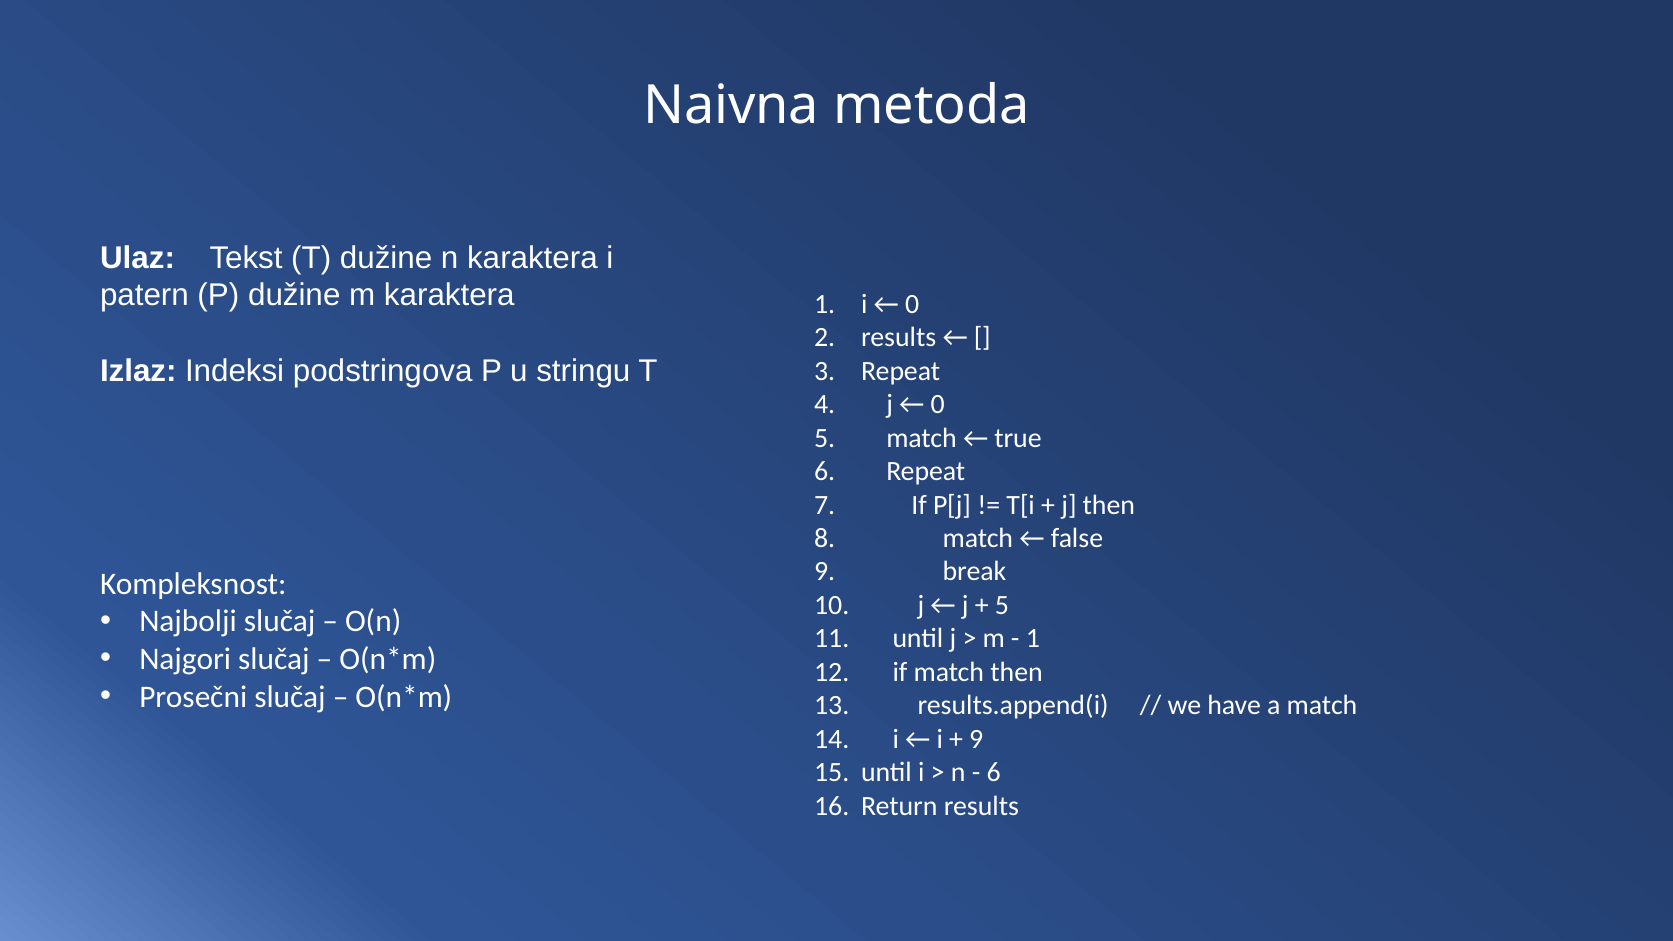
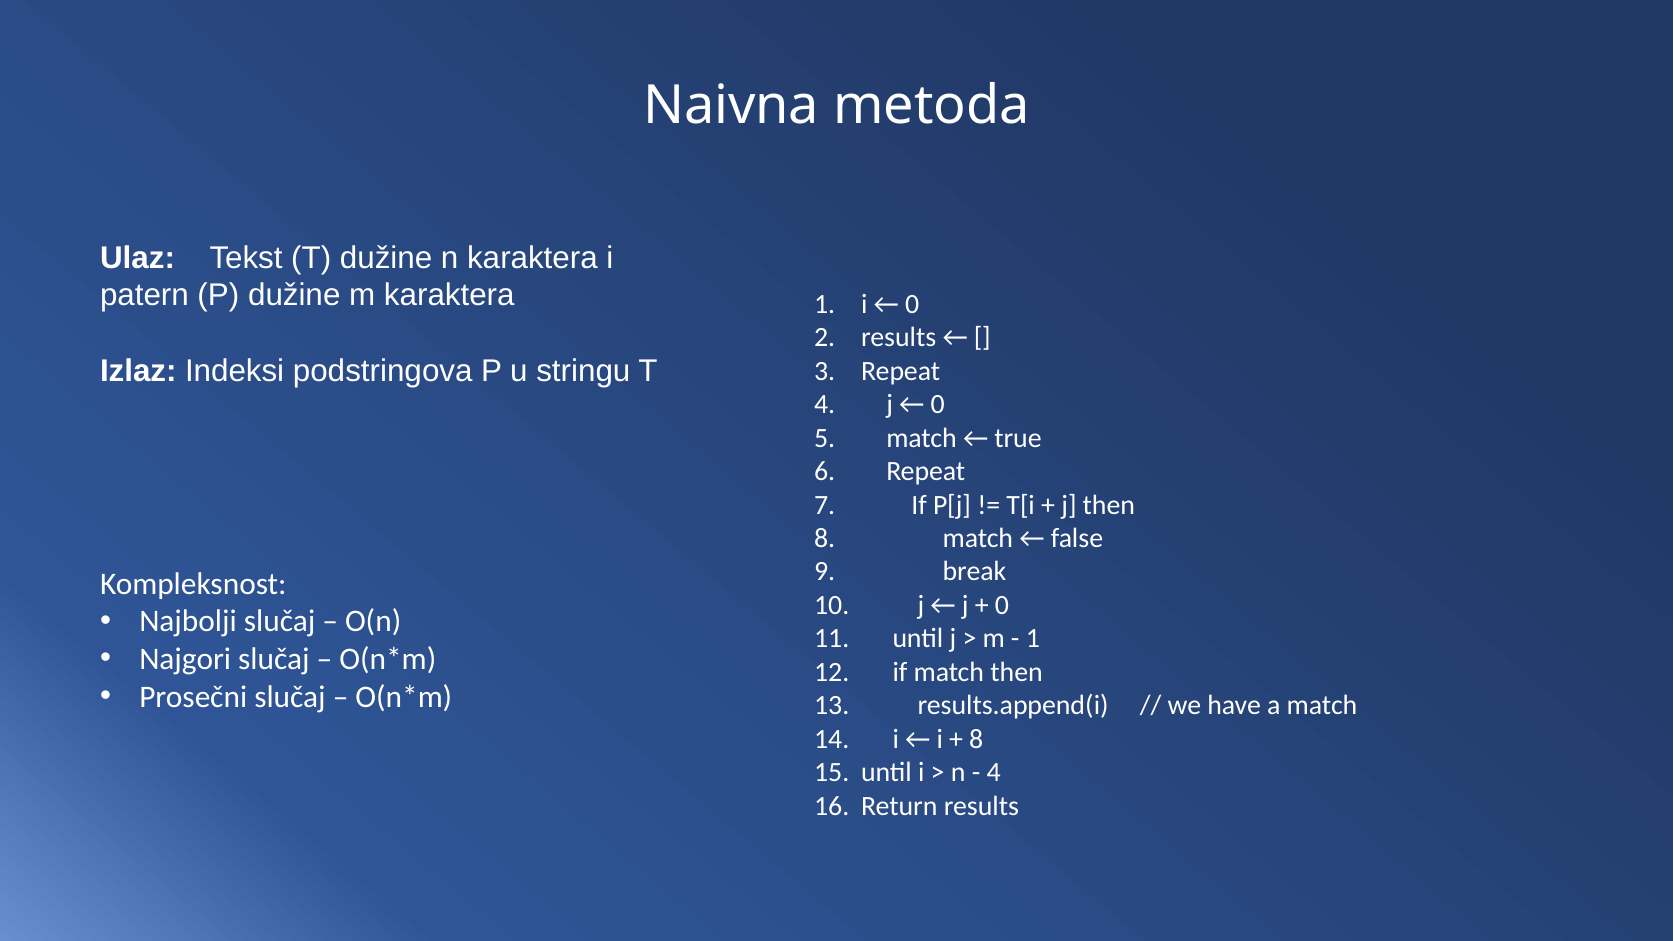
5: 5 -> 0 (1002, 605)
9: 9 -> 8 (976, 739)
6: 6 -> 4 (994, 772)
